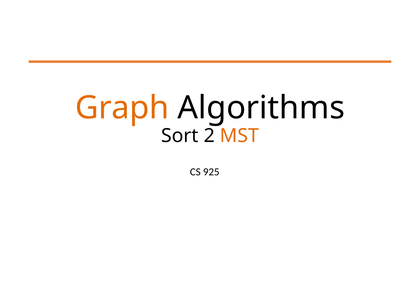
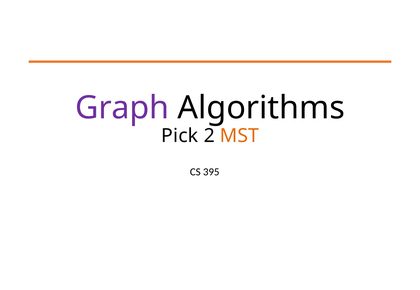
Graph colour: orange -> purple (122, 108)
Sort: Sort -> Pick (180, 136)
925: 925 -> 395 (211, 172)
